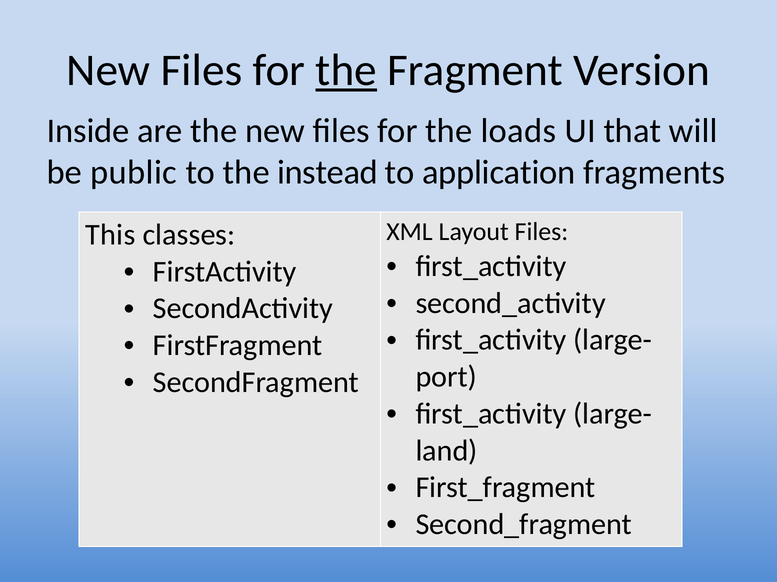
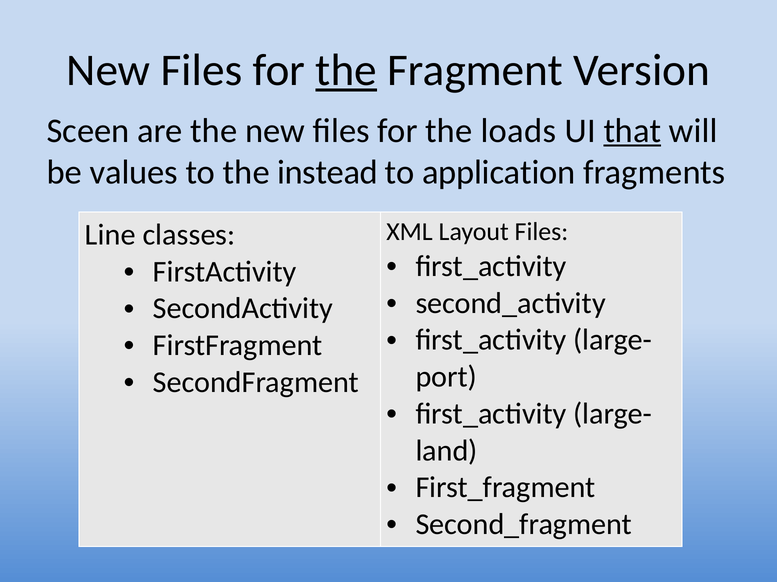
Inside: Inside -> Sceen (88, 131)
that underline: none -> present (632, 131)
public: public -> values (134, 172)
This: This -> Line (110, 235)
